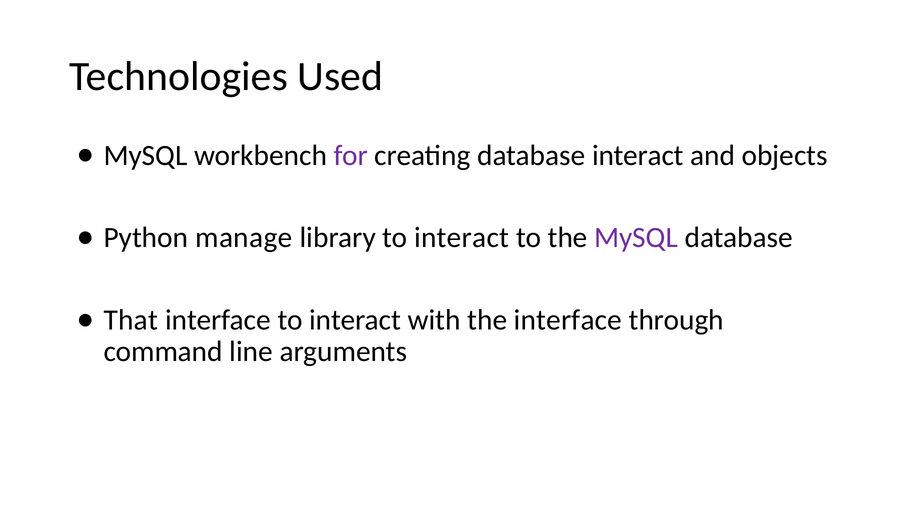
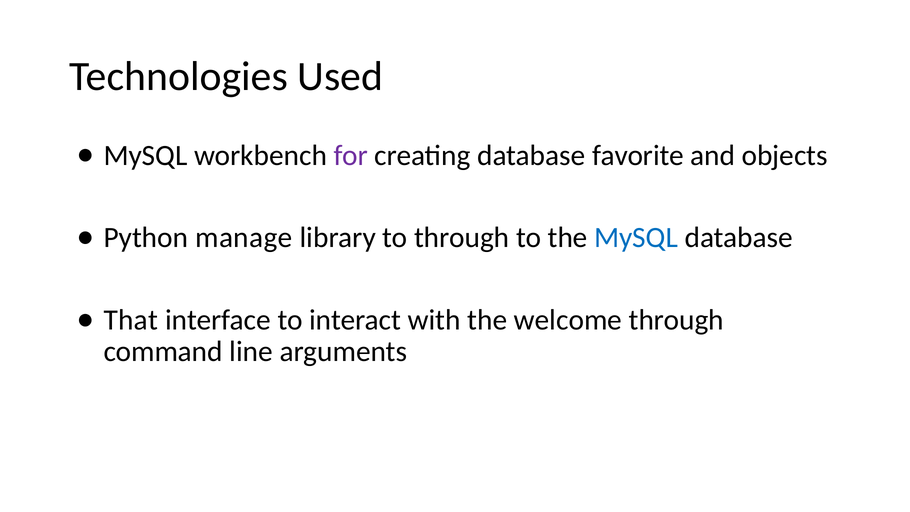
database interact: interact -> favorite (638, 155)
library to interact: interact -> through (462, 238)
MySQL colour: purple -> blue (636, 238)
the interface: interface -> welcome (568, 320)
